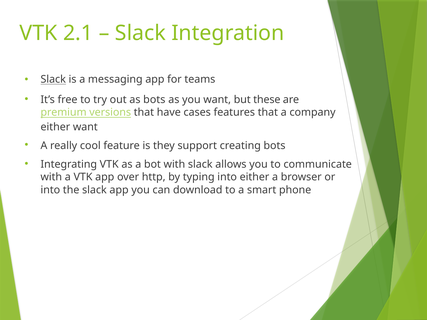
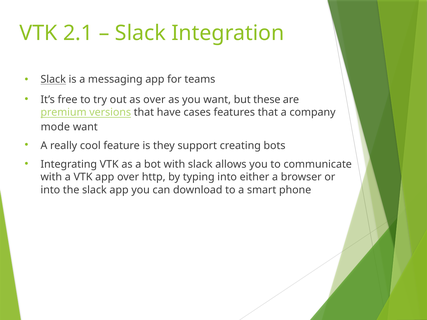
as bots: bots -> over (154, 100)
either: either -> mode (55, 127)
